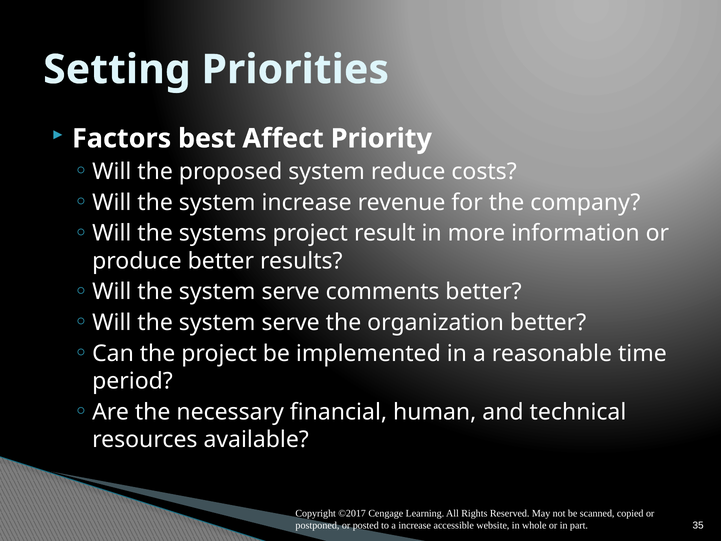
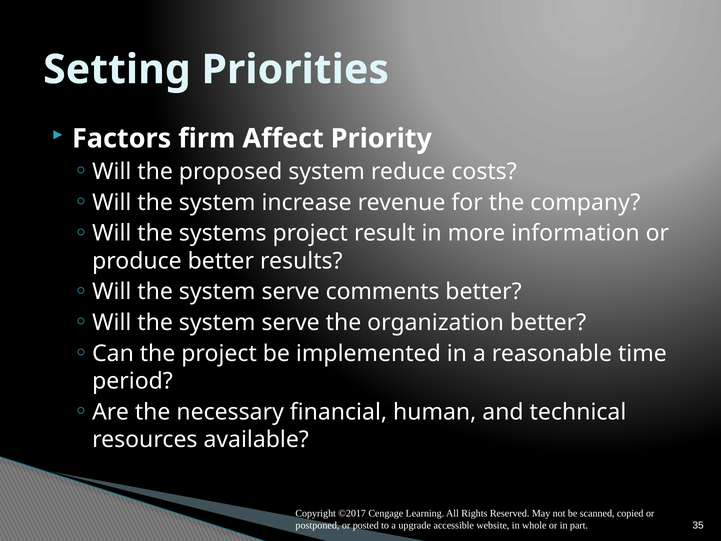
best: best -> firm (207, 138)
a increase: increase -> upgrade (415, 525)
